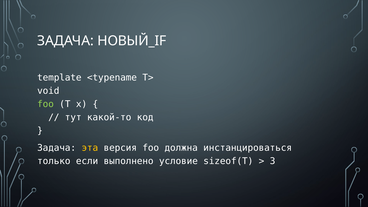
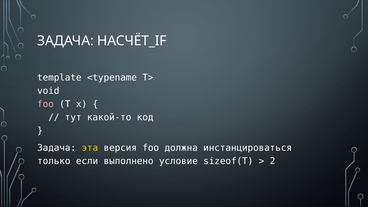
НОВЫЙ_IF: НОВЫЙ_IF -> НАСЧЁТ_IF (132, 41)
foo colour: light green -> pink (46, 104)
3: 3 -> 2 (273, 161)
